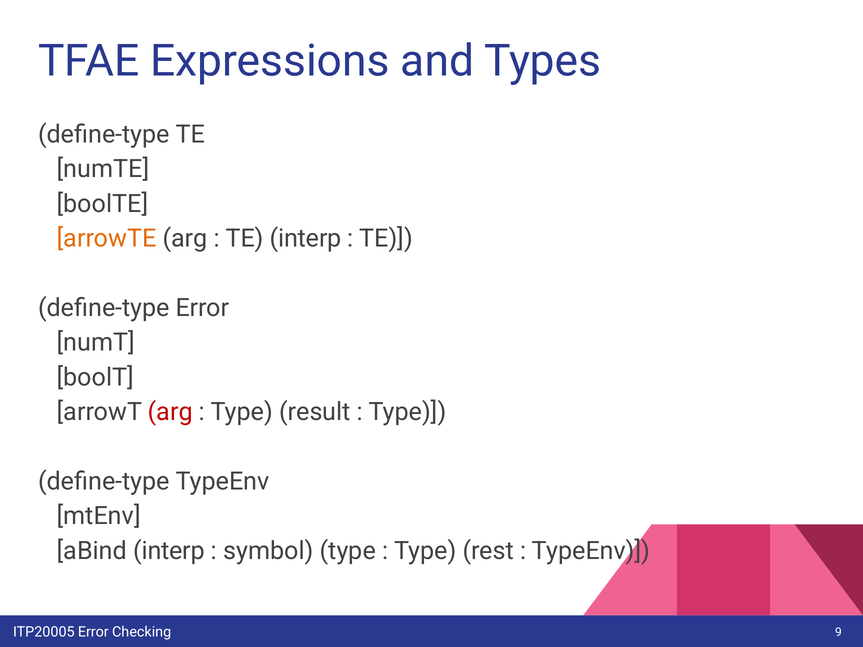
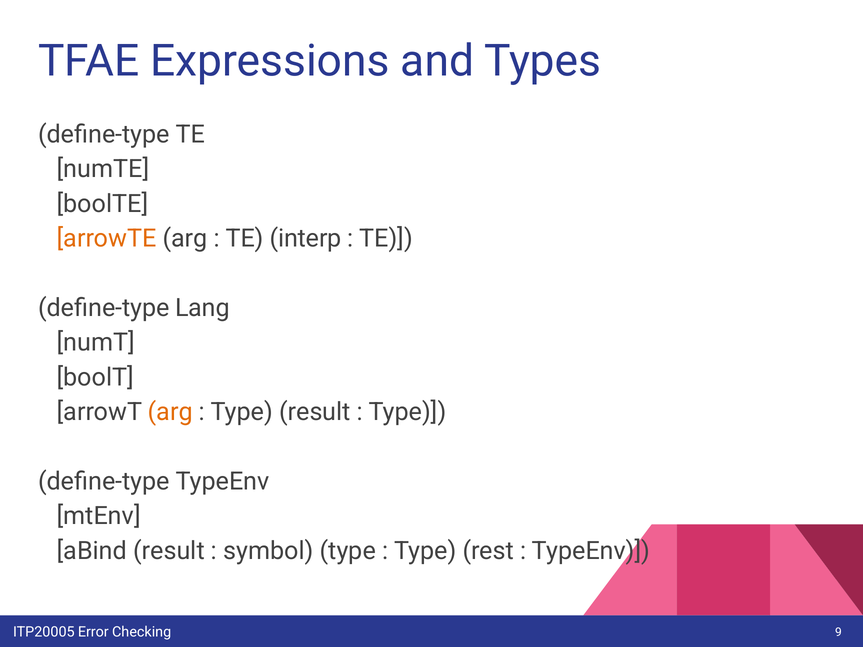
define-type Error: Error -> Lang (202, 308)
arg colour: red -> orange (170, 412)
aBind interp: interp -> result (169, 551)
